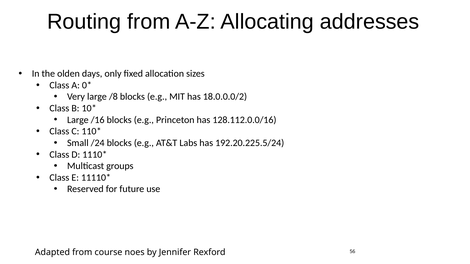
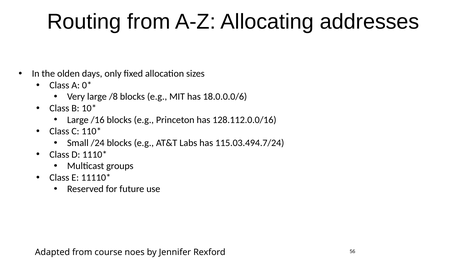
18.0.0.0/2: 18.0.0.0/2 -> 18.0.0.0/6 (225, 97)
192.20.225.5/24: 192.20.225.5/24 -> 115.03.494.7/24 (250, 143)
